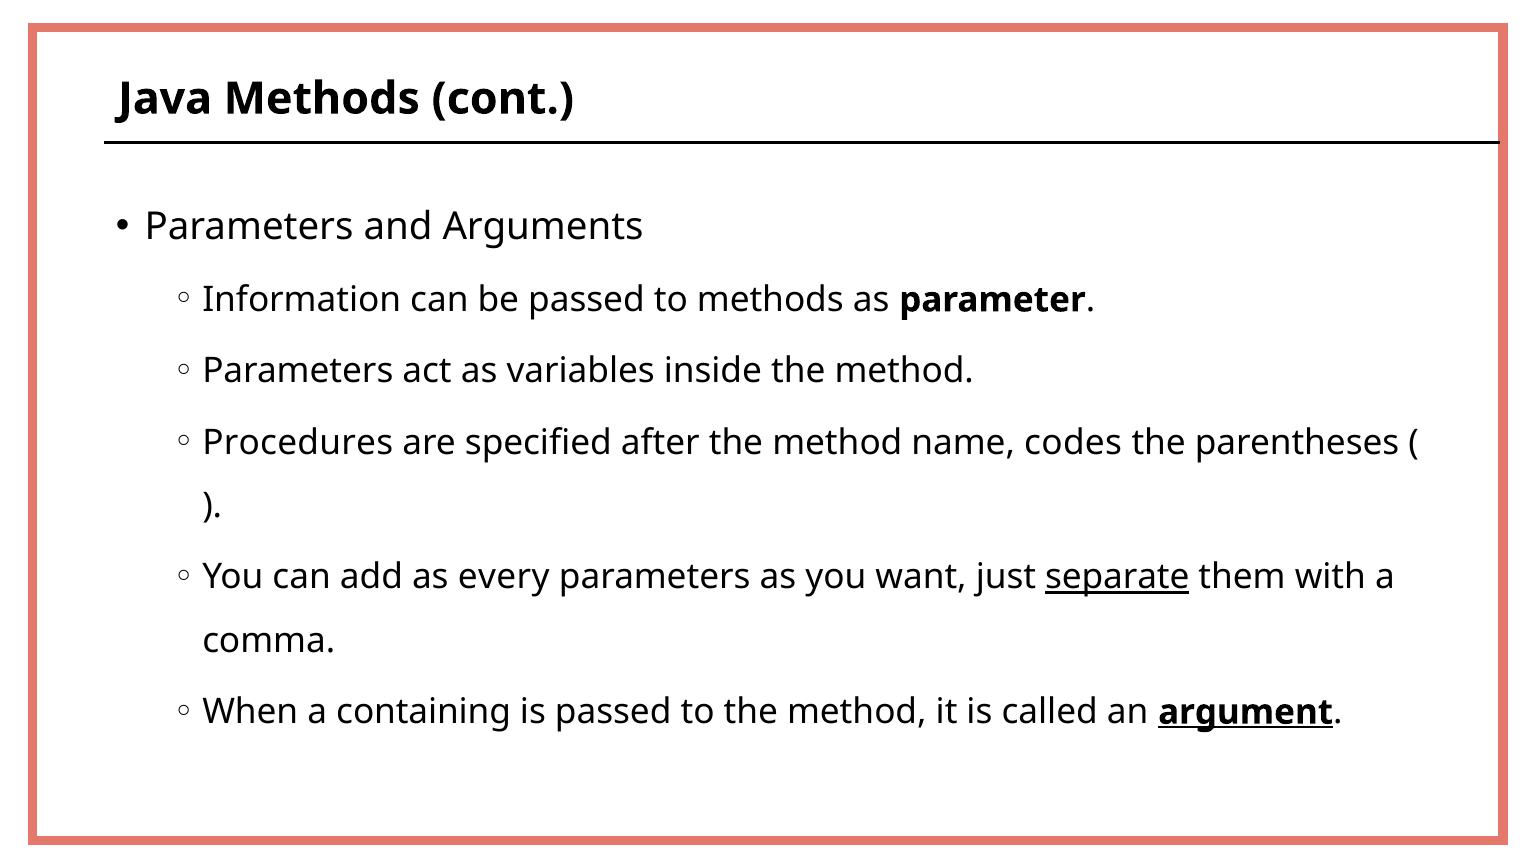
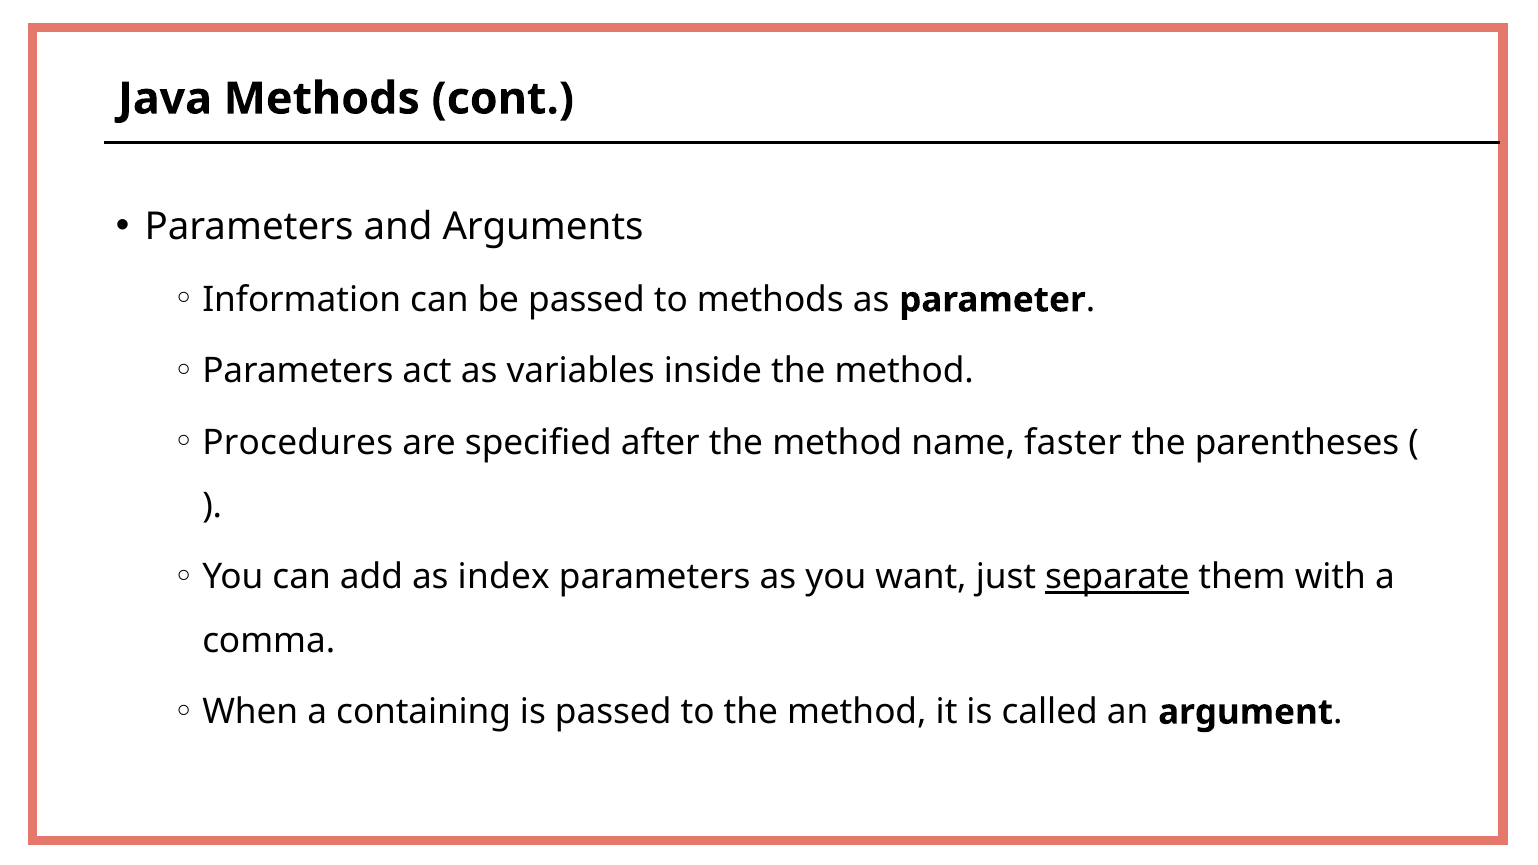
codes: codes -> faster (1073, 443)
every: every -> index (504, 577)
argument underline: present -> none (1246, 712)
